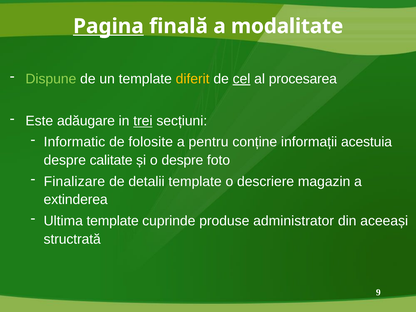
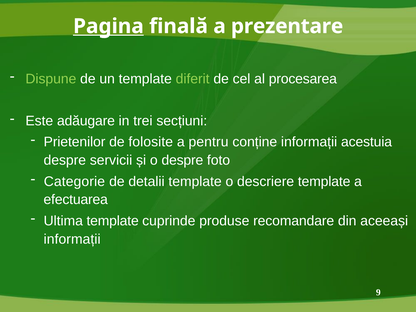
modalitate: modalitate -> prezentare (287, 26)
diferit colour: yellow -> light green (193, 79)
cel underline: present -> none (242, 79)
trei underline: present -> none (143, 121)
Informatic: Informatic -> Prietenilor (75, 142)
calitate: calitate -> servicii (111, 160)
Finalizare: Finalizare -> Categorie (74, 181)
descriere magazin: magazin -> template (324, 181)
extinderea: extinderea -> efectuarea (76, 200)
administrator: administrator -> recomandare (294, 221)
structrată: structrată -> informații (72, 239)
